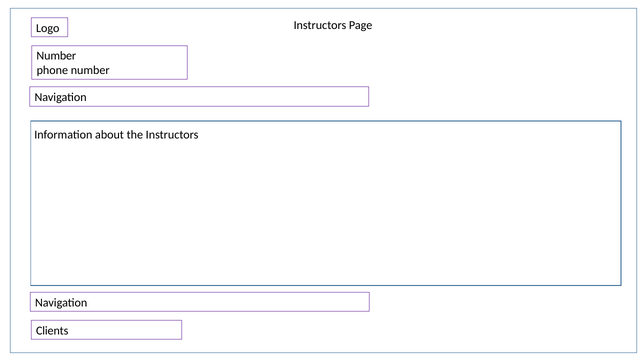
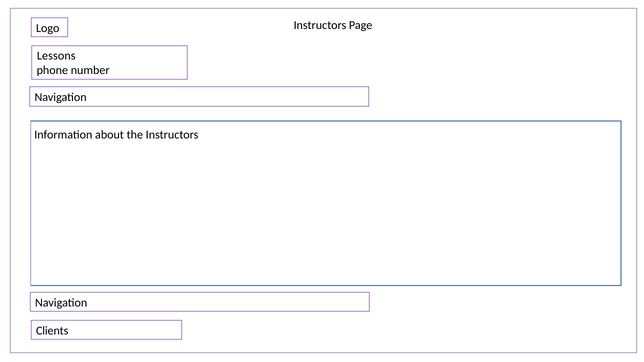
Number: Number -> Lessons (56, 56)
